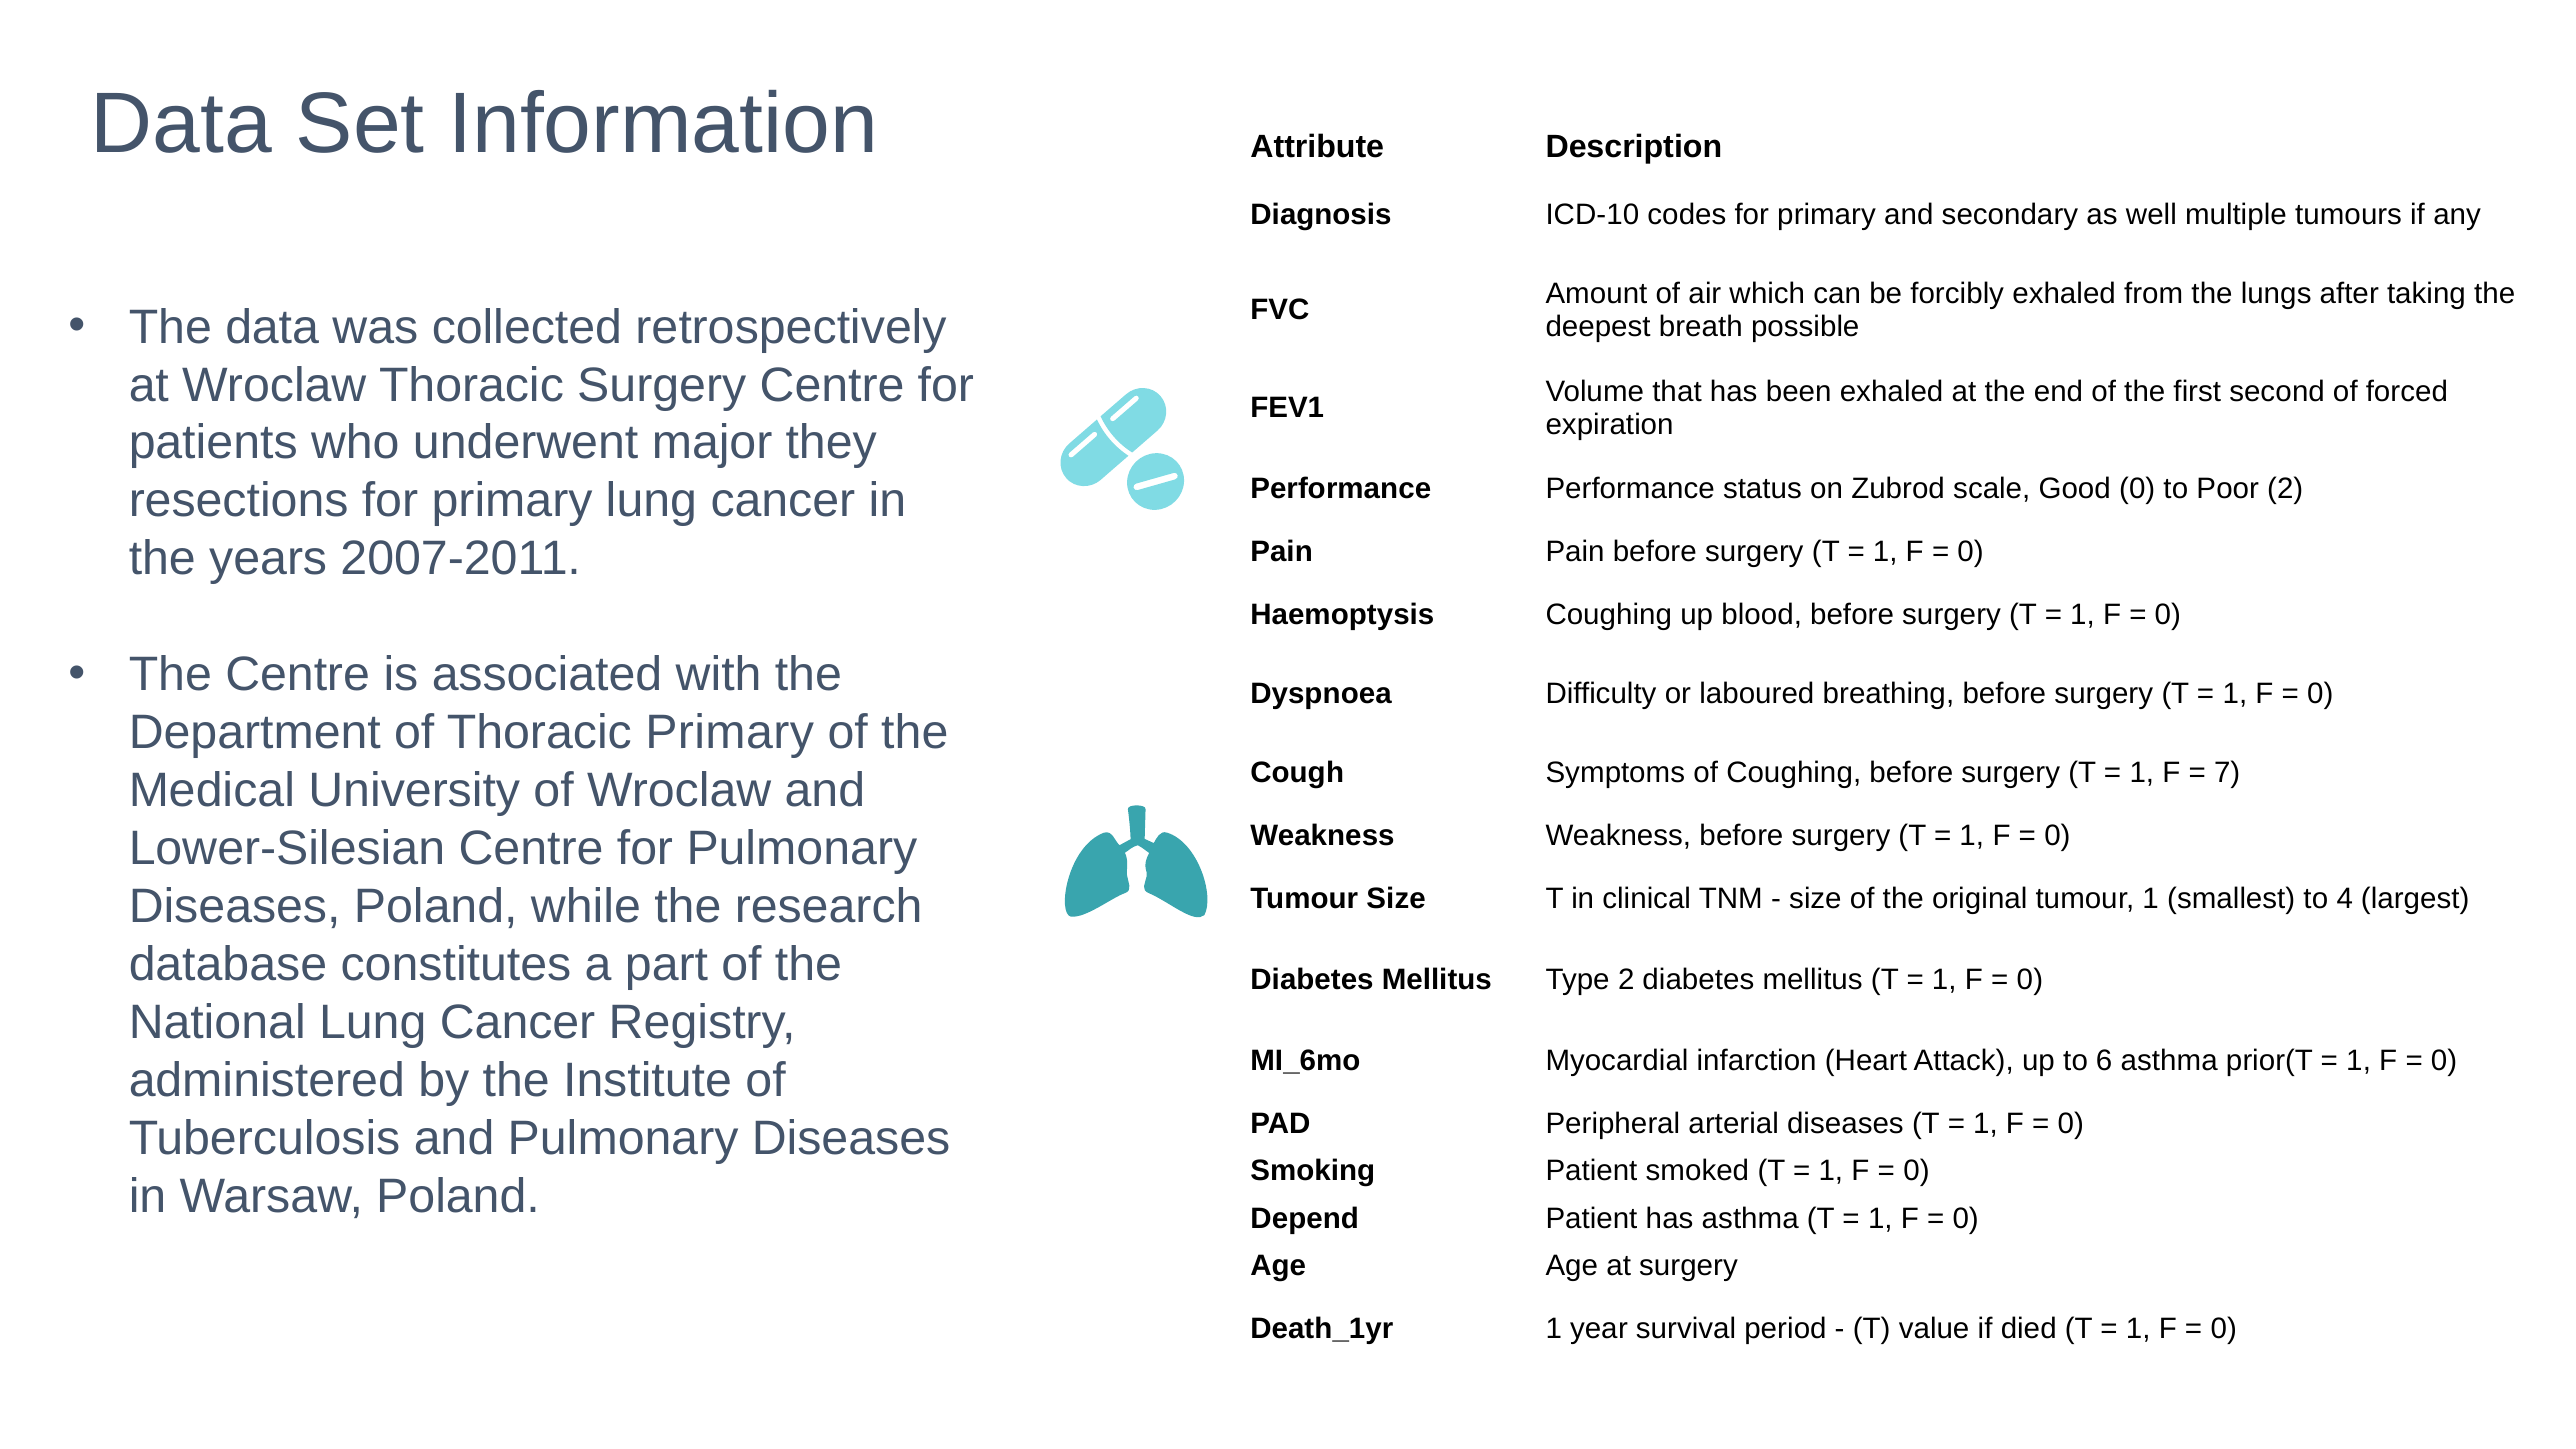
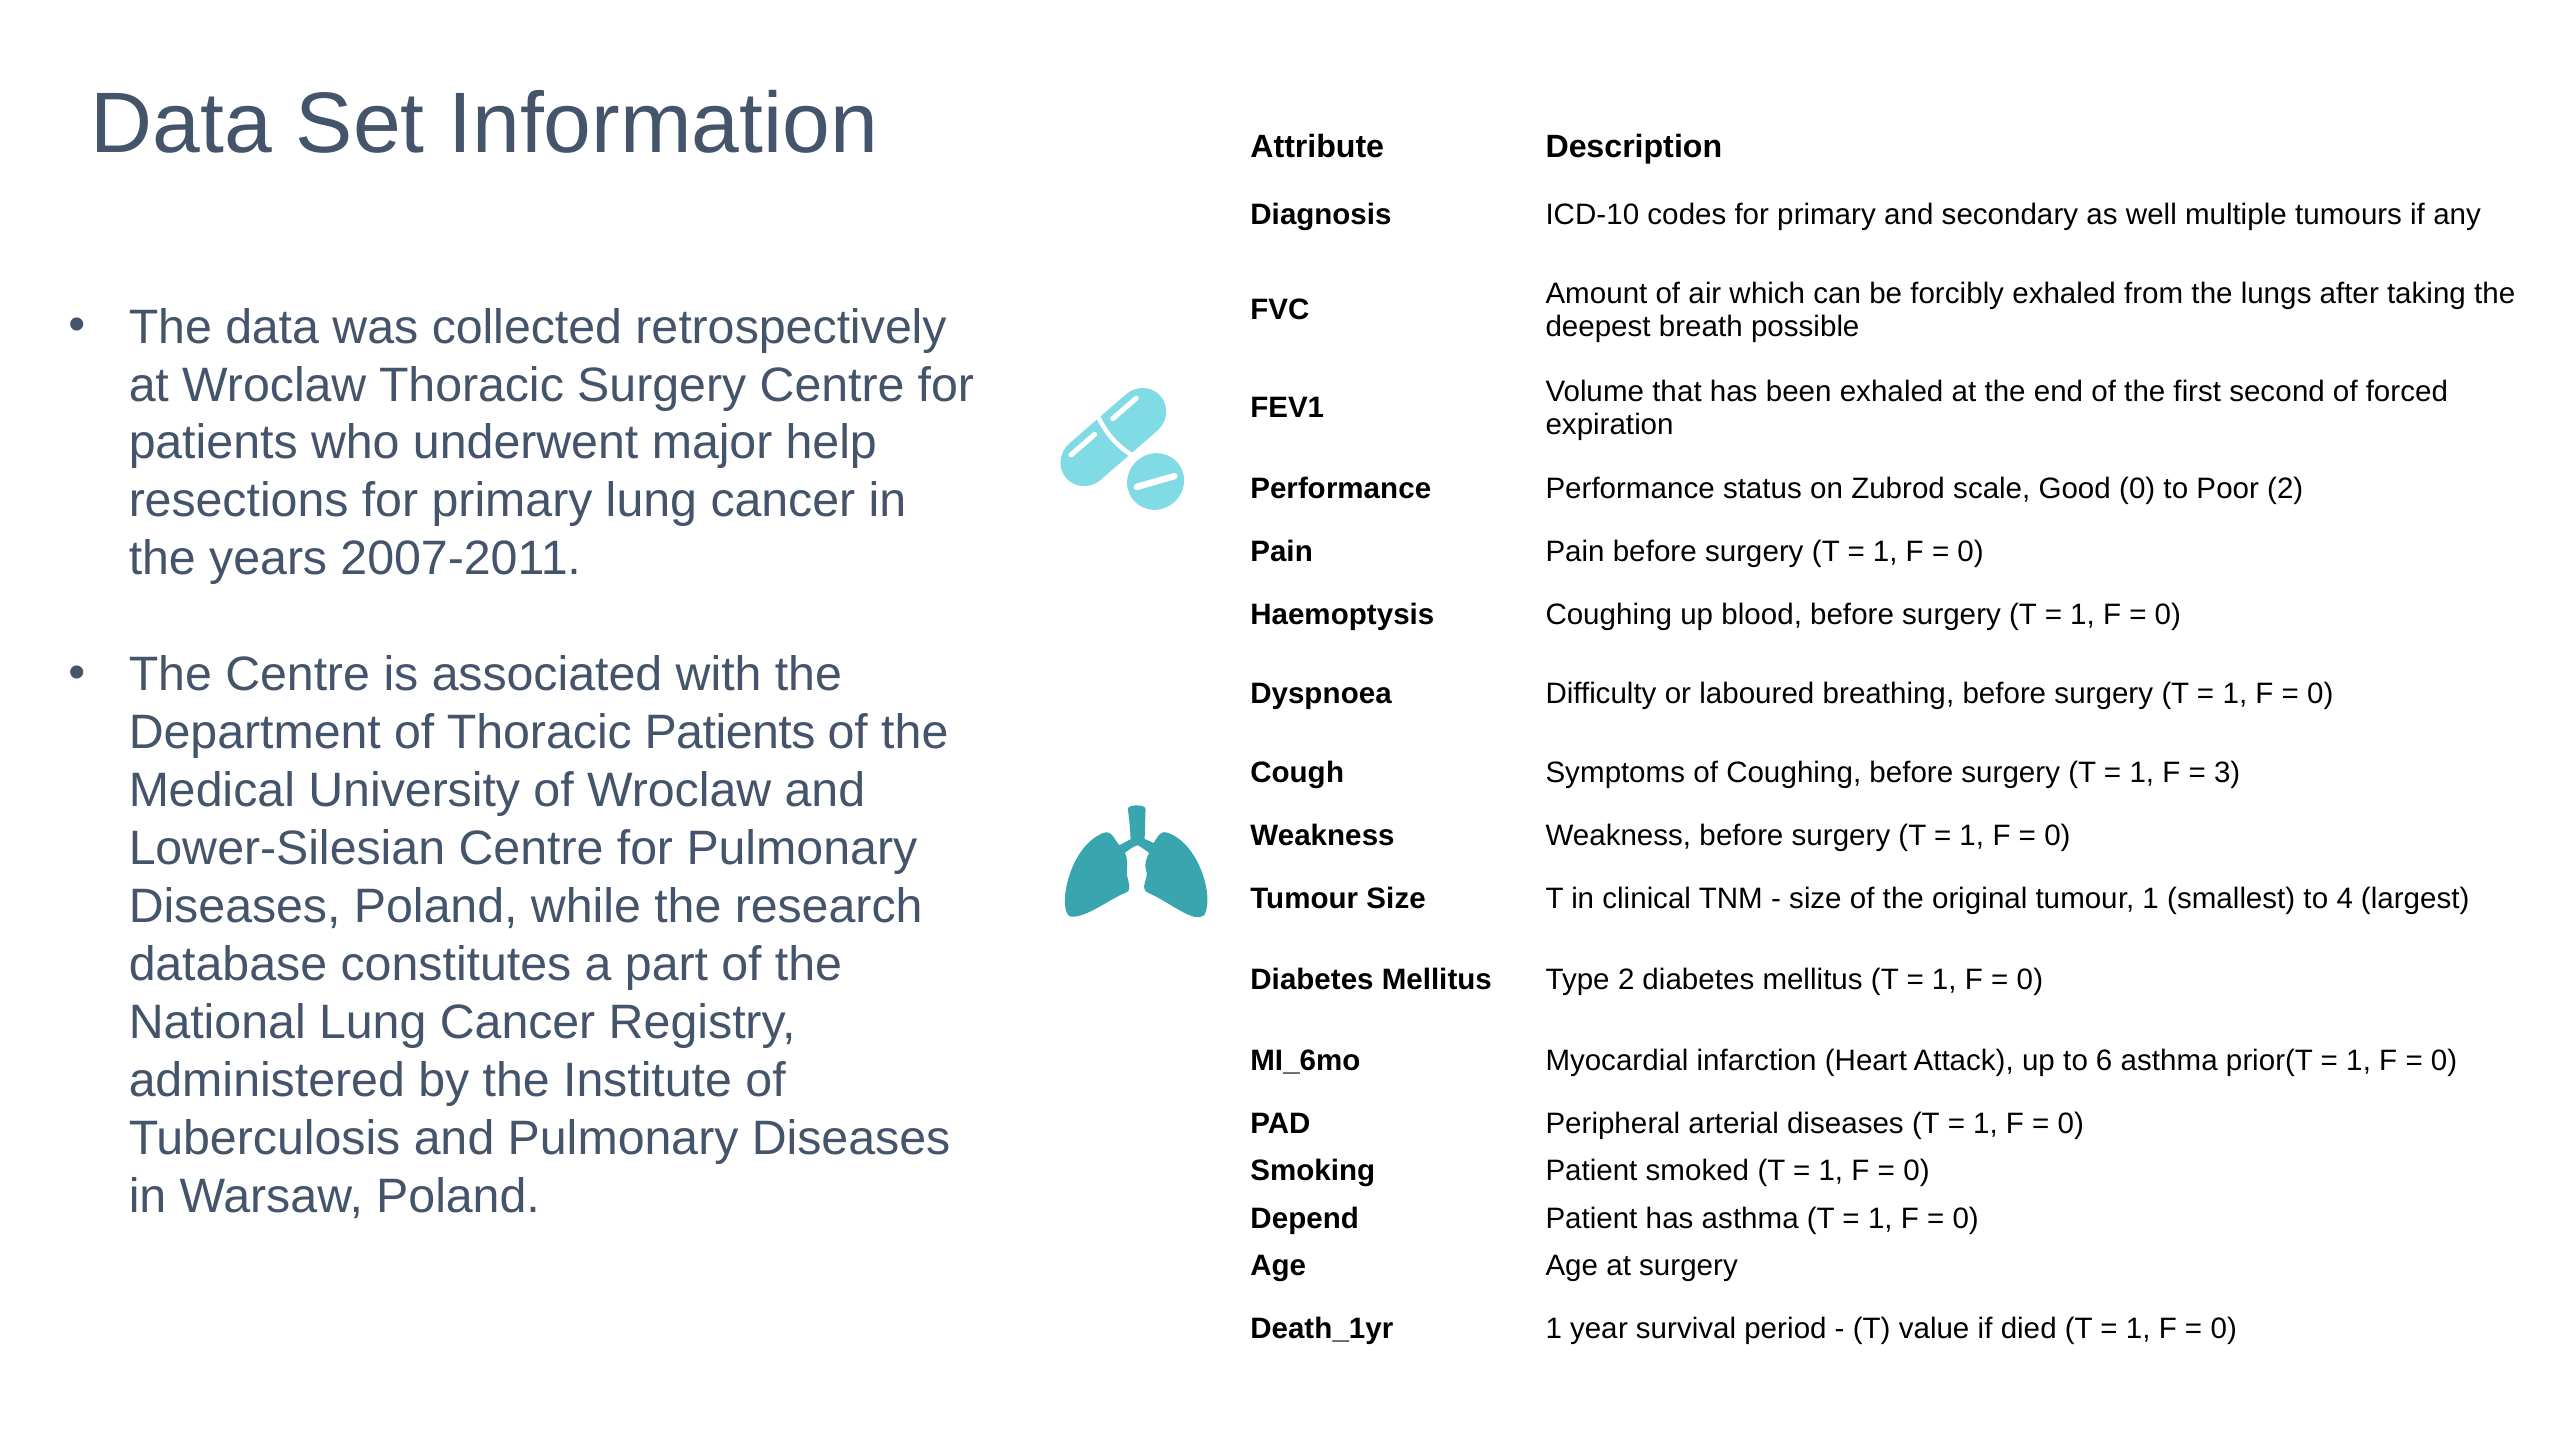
they: they -> help (831, 443)
Thoracic Primary: Primary -> Patients (730, 733)
7: 7 -> 3 (2227, 772)
